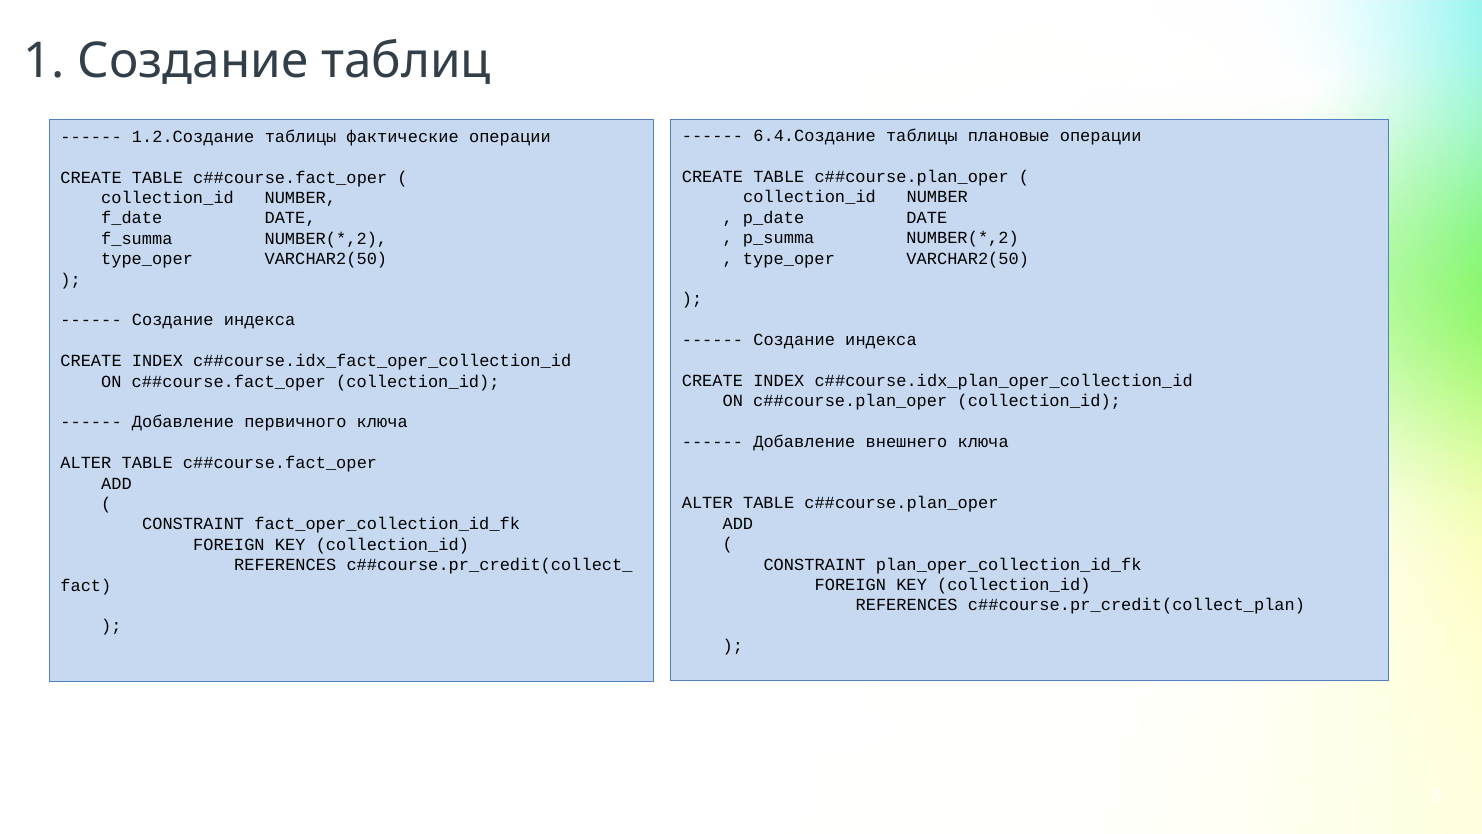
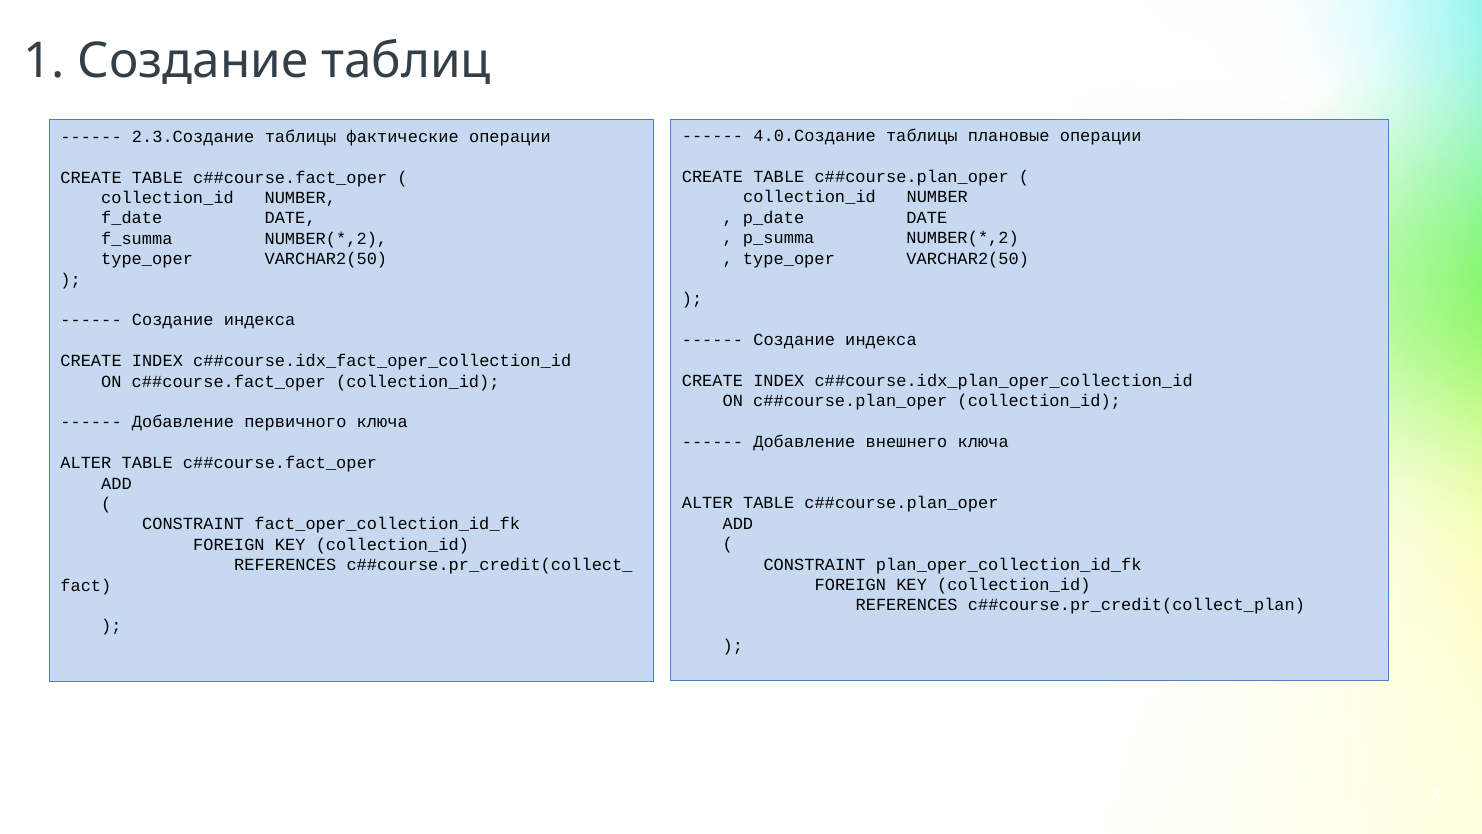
6.4.Создание: 6.4.Создание -> 4.0.Создание (815, 136)
1.2.Создание: 1.2.Создание -> 2.3.Создание (193, 137)
